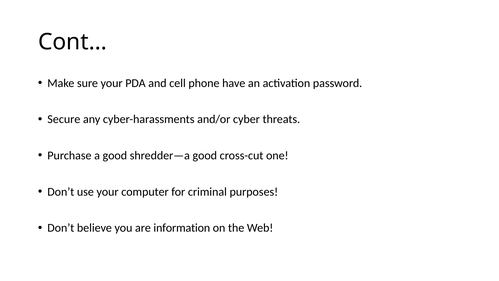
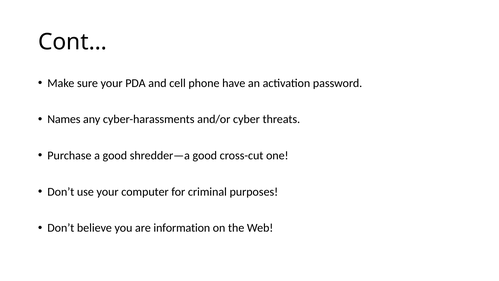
Secure: Secure -> Names (64, 119)
